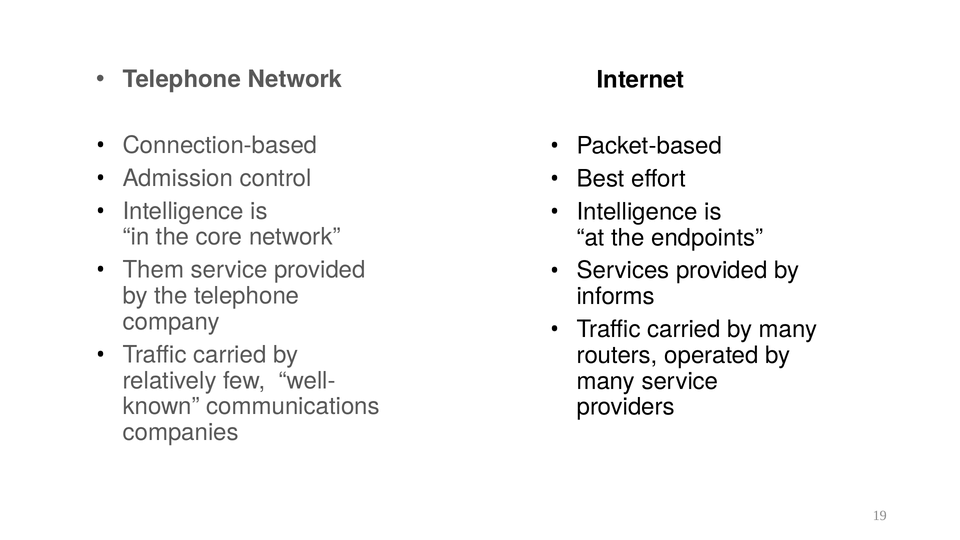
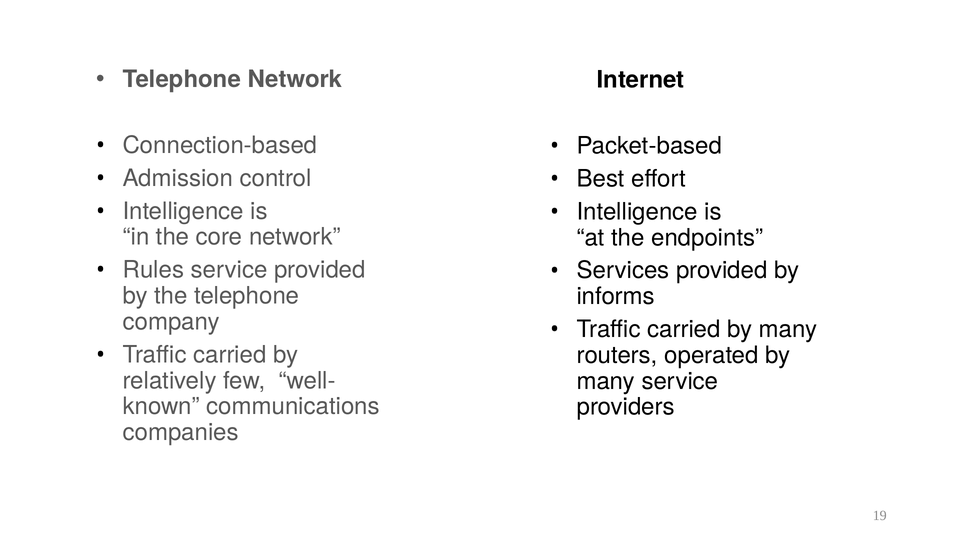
Them: Them -> Rules (153, 270)
